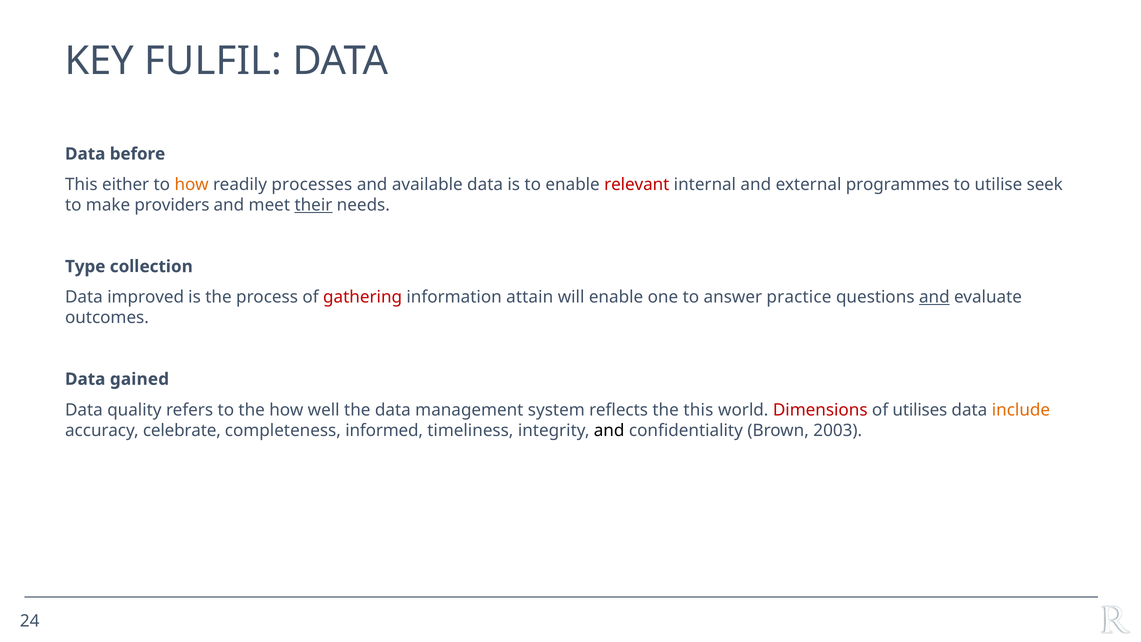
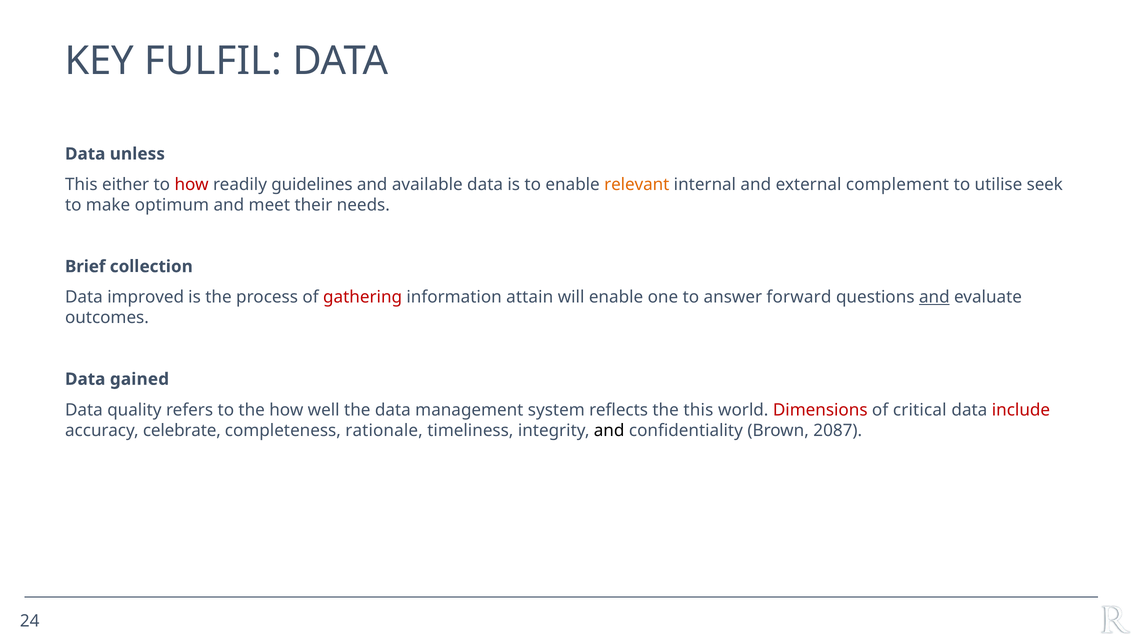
before: before -> unless (137, 154)
how colour: orange -> red (192, 185)
processes: processes -> guidelines (312, 185)
relevant colour: red -> orange (637, 185)
programmes: programmes -> complement (897, 185)
providers: providers -> optimum (172, 205)
their underline: present -> none (313, 205)
Type: Type -> Brief (85, 266)
practice: practice -> forward (799, 297)
utilises: utilises -> critical (920, 410)
include colour: orange -> red (1021, 410)
informed: informed -> rationale (384, 430)
2003: 2003 -> 2087 (838, 430)
